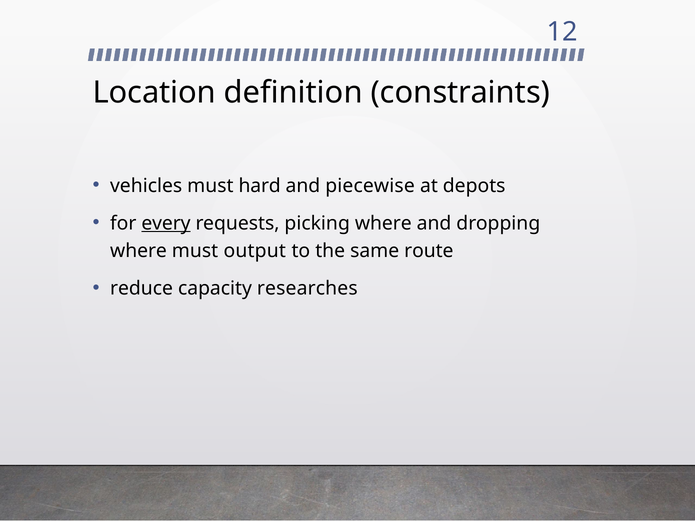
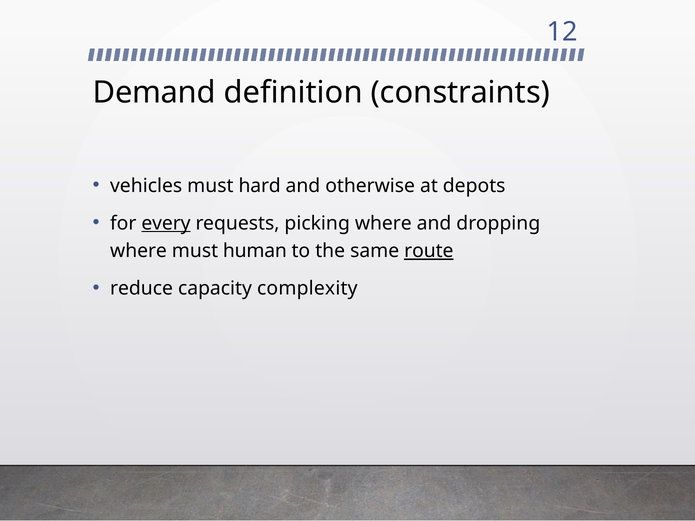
Location: Location -> Demand (154, 93)
piecewise: piecewise -> otherwise (370, 186)
output: output -> human (255, 251)
route underline: none -> present (429, 251)
researches: researches -> complexity (307, 289)
